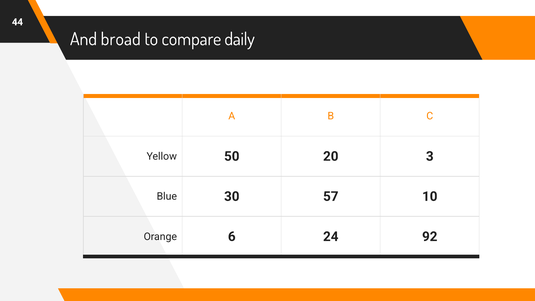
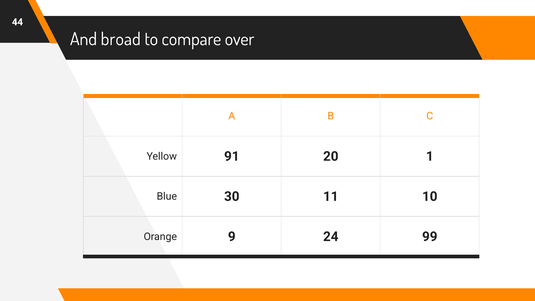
daily: daily -> over (240, 39)
50: 50 -> 91 (232, 156)
3: 3 -> 1 (430, 156)
57: 57 -> 11 (331, 196)
6: 6 -> 9 (232, 237)
92: 92 -> 99 (430, 237)
